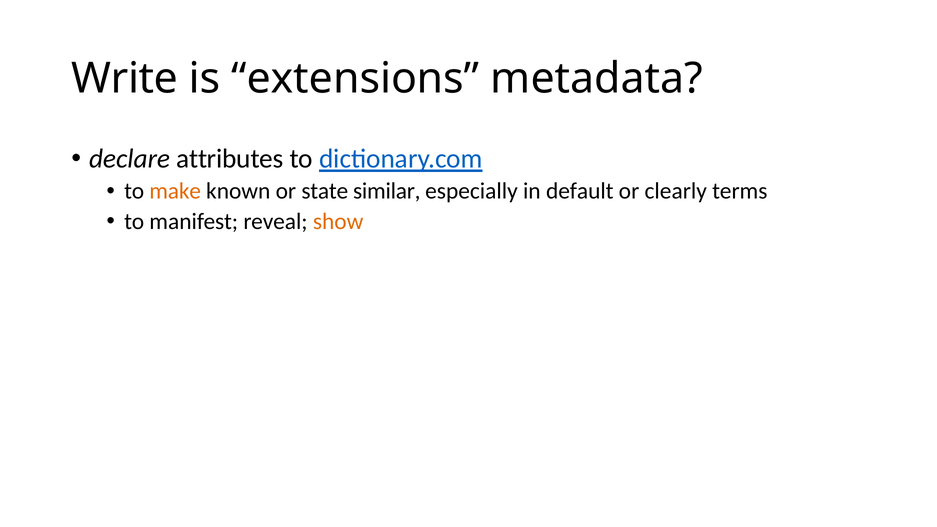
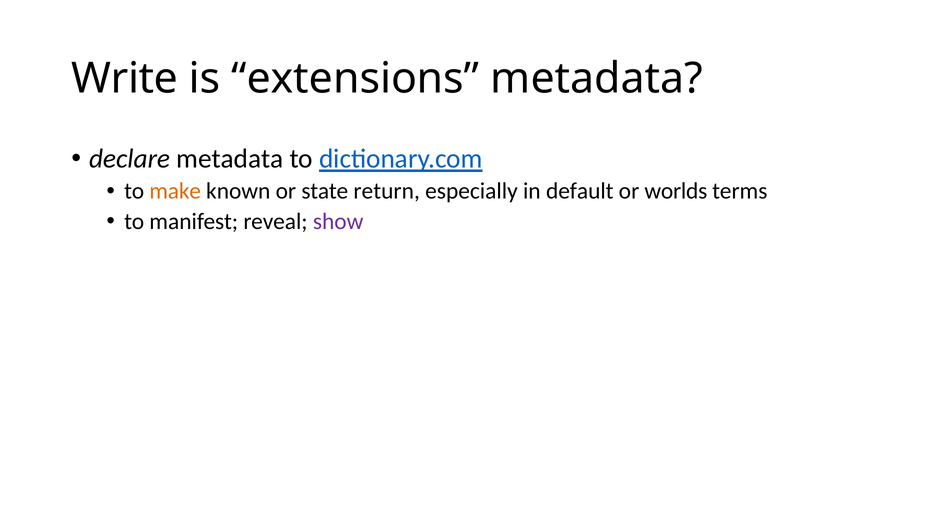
declare attributes: attributes -> metadata (230, 159)
similar: similar -> return (387, 191)
clearly: clearly -> worlds (676, 191)
show colour: orange -> purple (338, 221)
